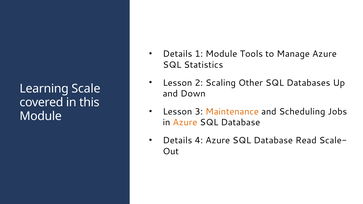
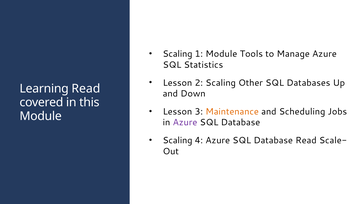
Details: Details -> Scaling (178, 54)
Learning Scale: Scale -> Read (86, 89)
Azure colour: orange -> purple (185, 123)
Details: Details -> Scaling (178, 141)
